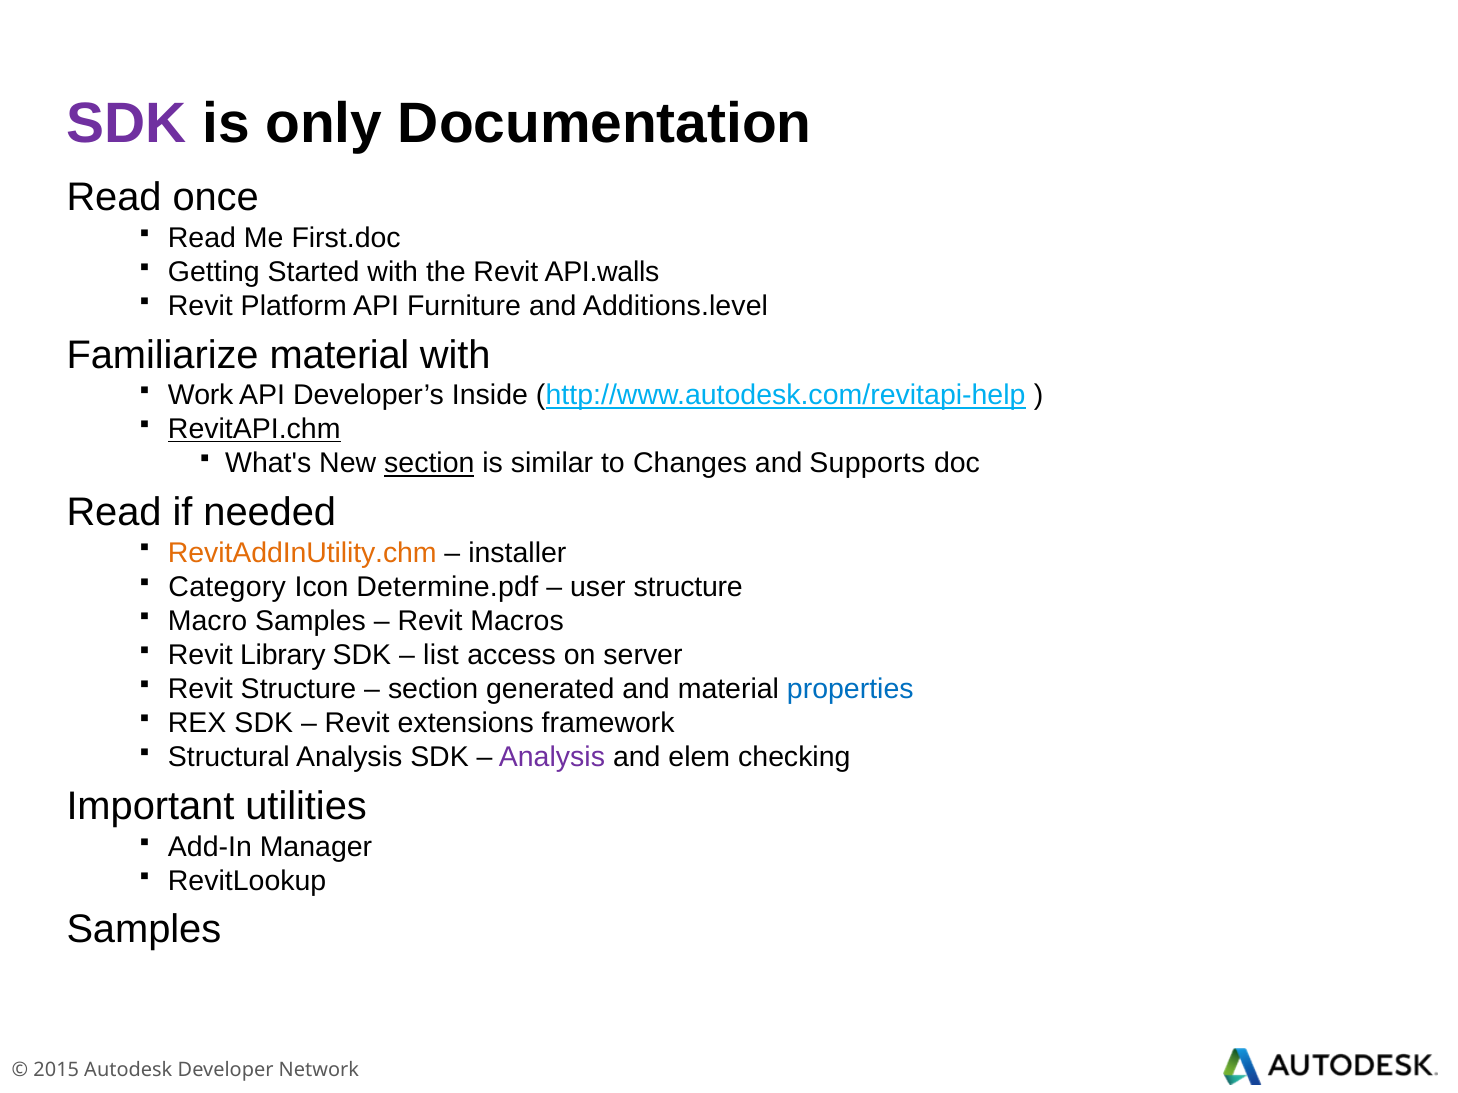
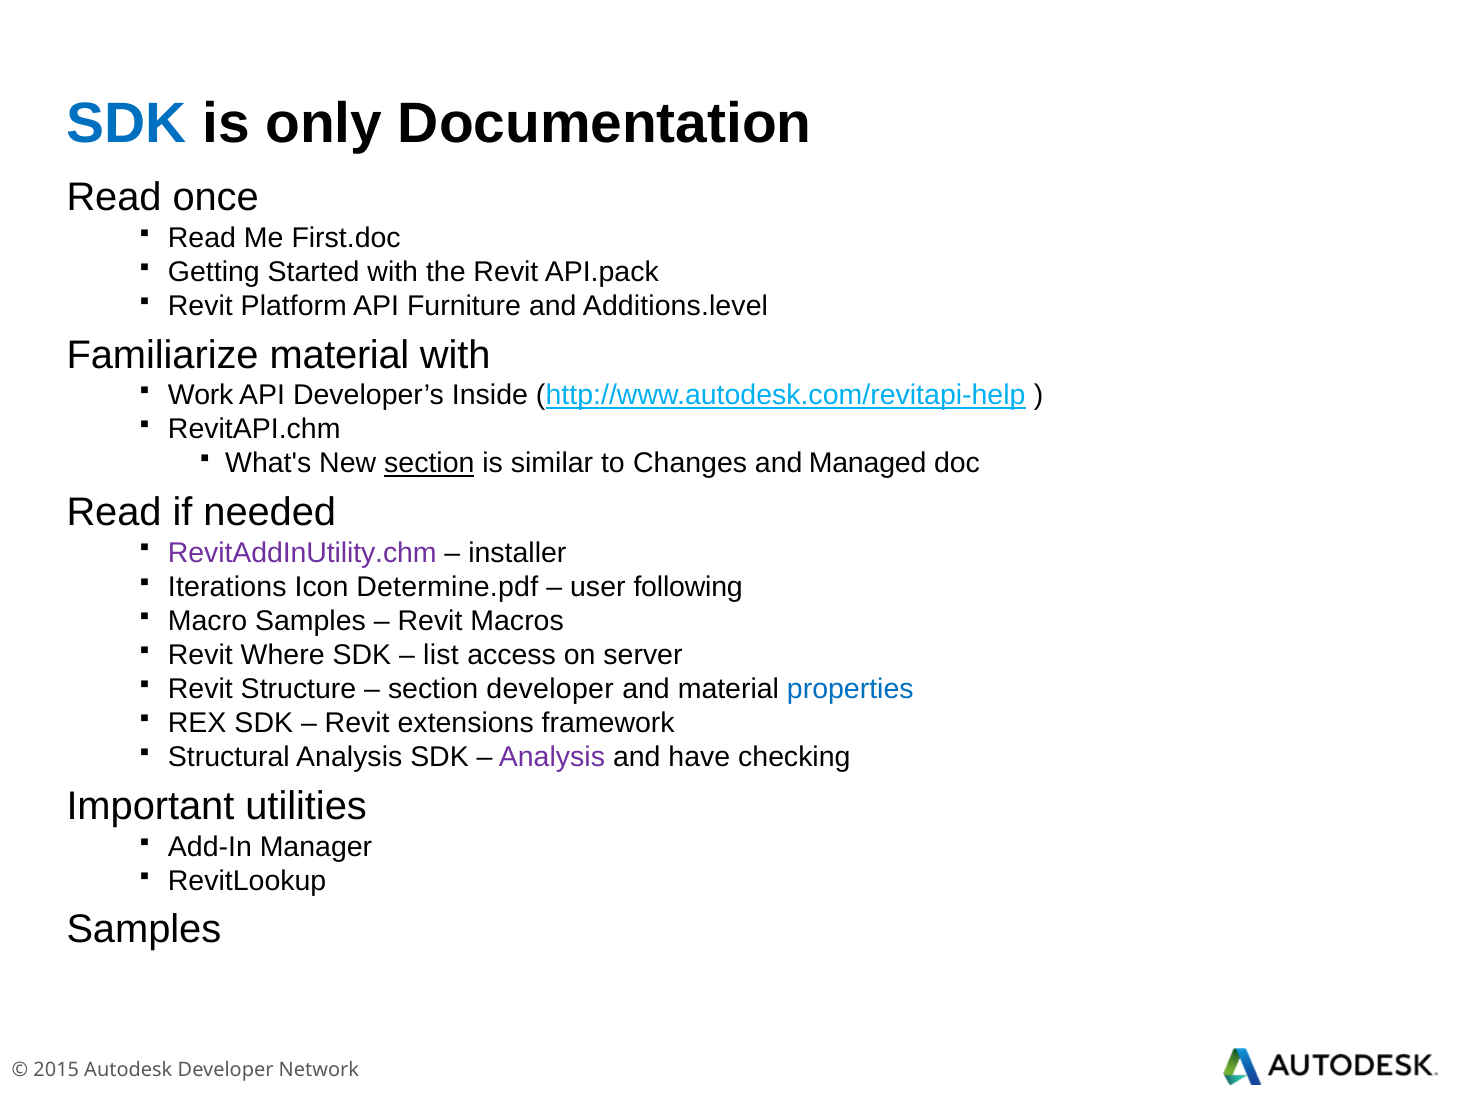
SDK colour: purple -> blue (127, 124)
API.walls: API.walls -> API.pack (602, 272)
RevitAPI.chm underline: present -> none (254, 430)
Supports: Supports -> Managed (868, 464)
RevitAddInUtility.chm colour: orange -> purple (302, 553)
Category: Category -> Iterations (227, 587)
user structure: structure -> following (688, 587)
Library: Library -> Where (283, 655)
section generated: generated -> developer (550, 689)
elem: elem -> have (699, 758)
